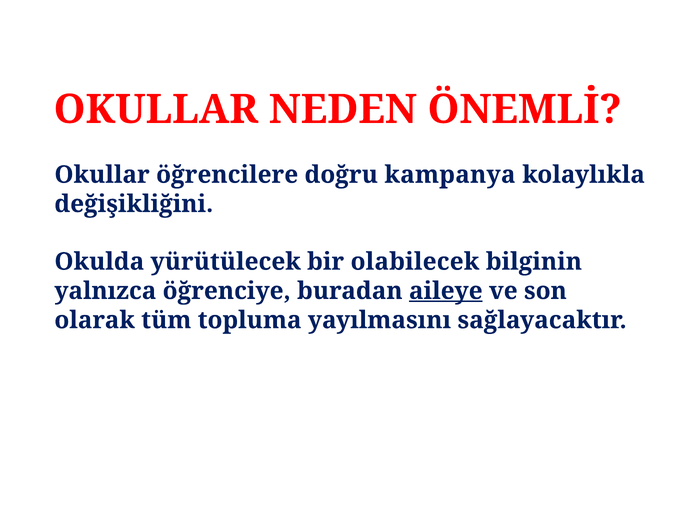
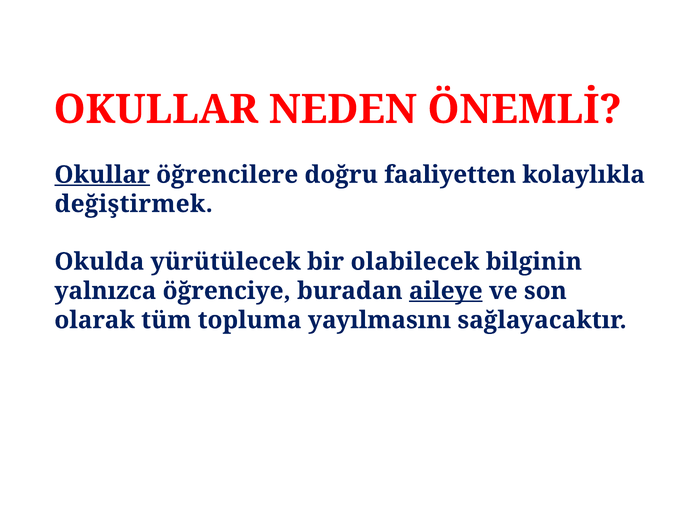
Okullar underline: none -> present (102, 175)
kampanya: kampanya -> faaliyetten (450, 175)
değişikliğini: değişikliğini -> değiştirmek (134, 204)
